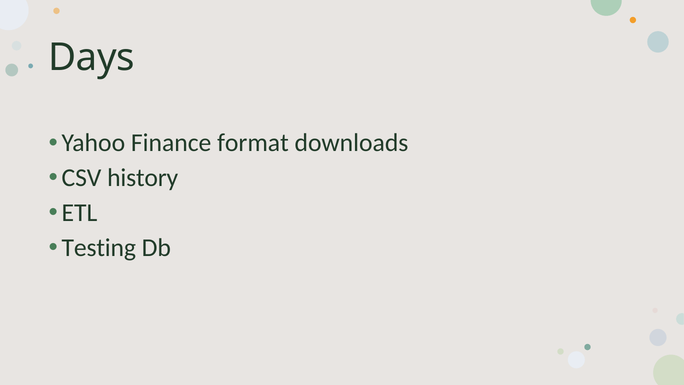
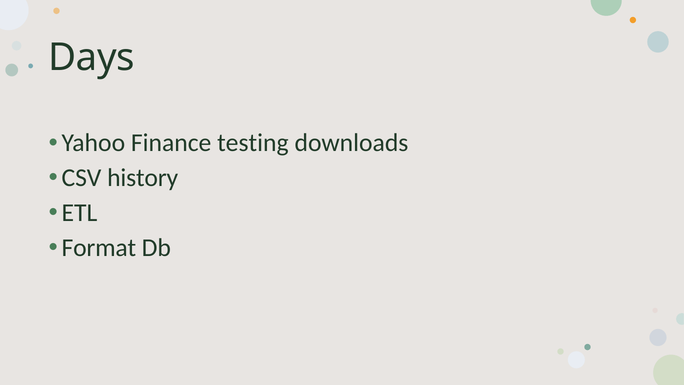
format: format -> testing (253, 143)
Testing: Testing -> Format (99, 247)
